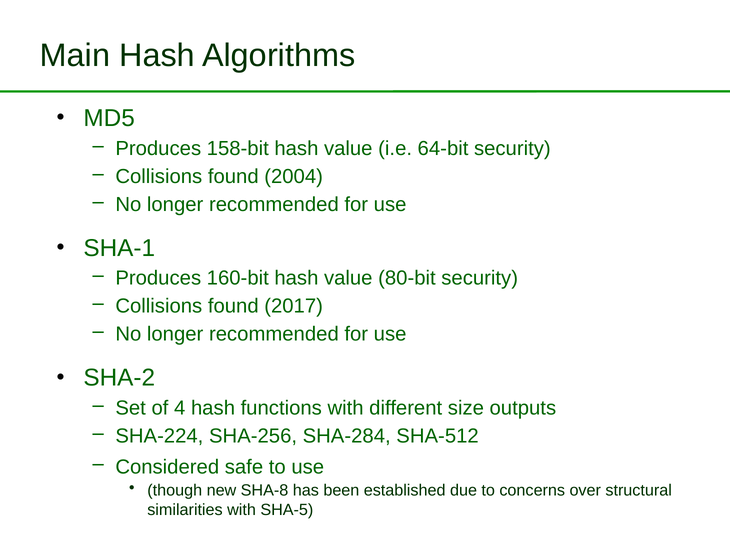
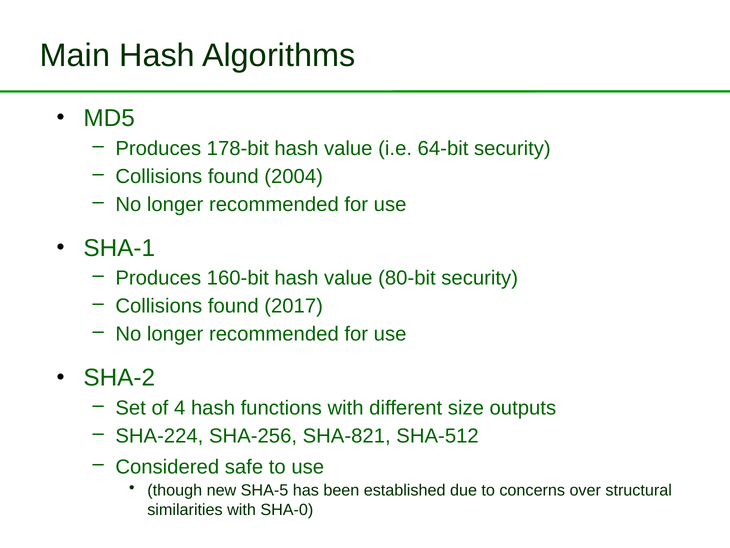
158-bit: 158-bit -> 178-bit (238, 148)
SHA-284: SHA-284 -> SHA-821 (347, 436)
SHA-8: SHA-8 -> SHA-5 (265, 490)
SHA-5: SHA-5 -> SHA-0 (287, 510)
